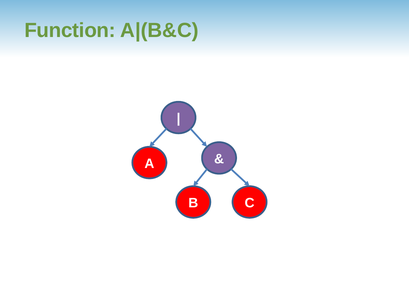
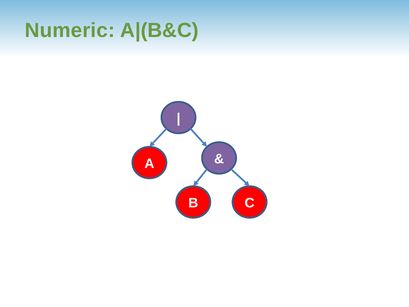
Function: Function -> Numeric (70, 30)
